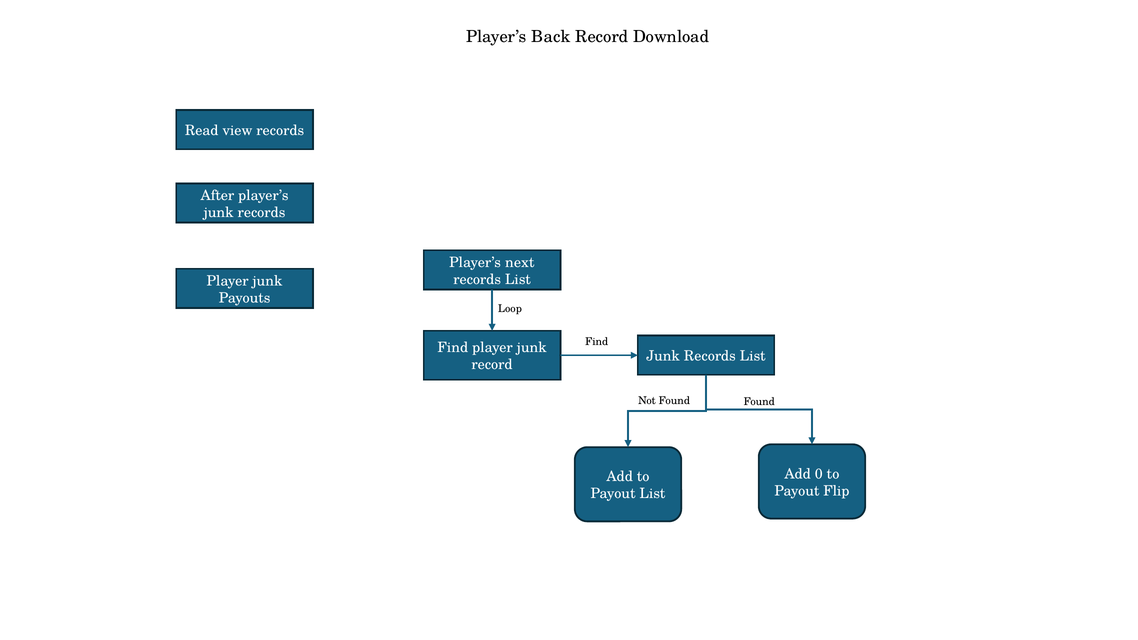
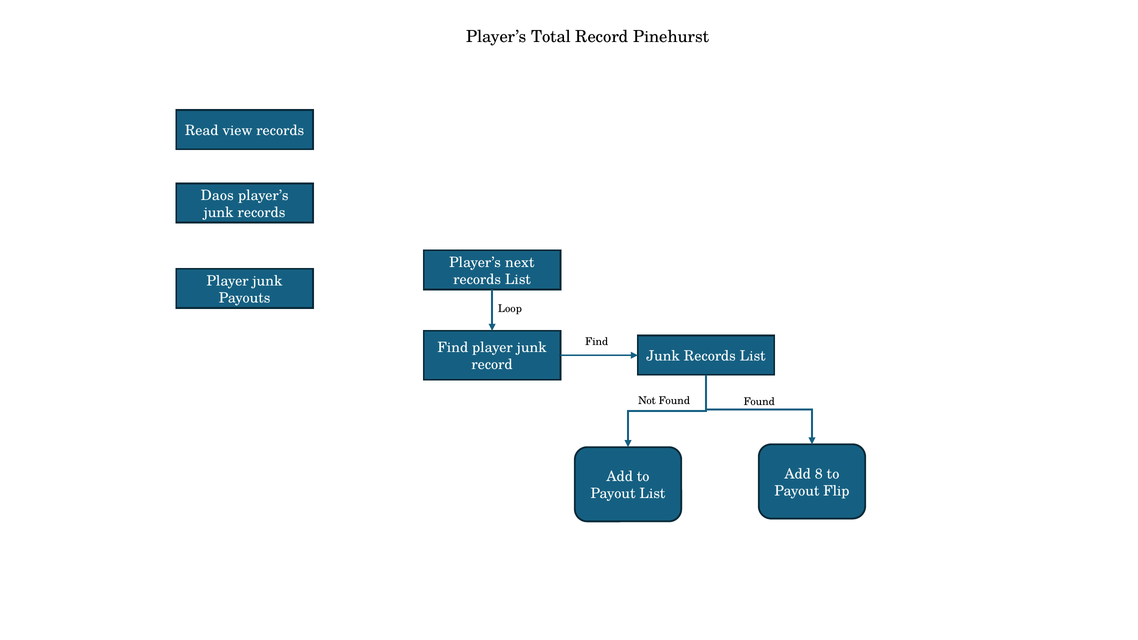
Back: Back -> Total (551, 37)
Download: Download -> Pinehurst (671, 37)
After: After -> Daos (217, 196)
0: 0 -> 8 (819, 474)
